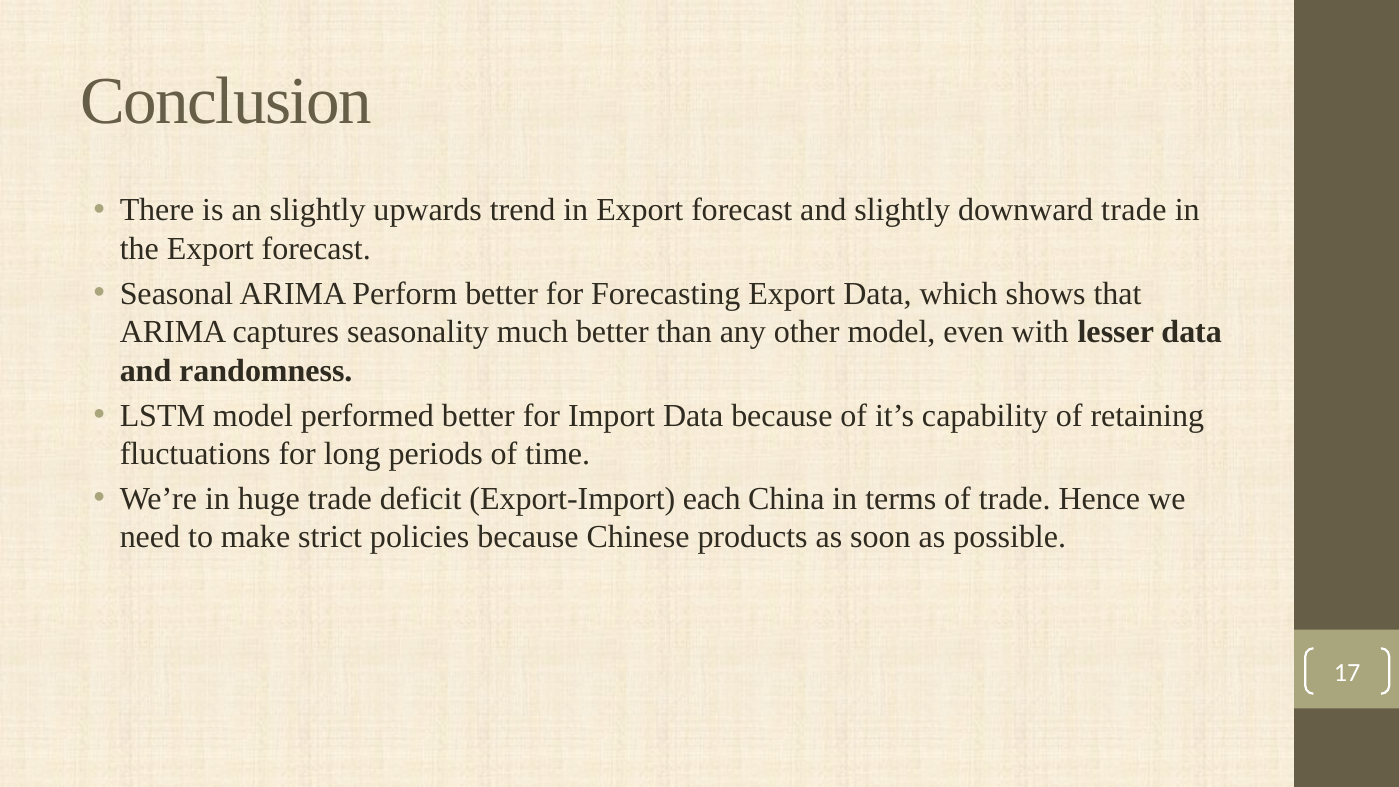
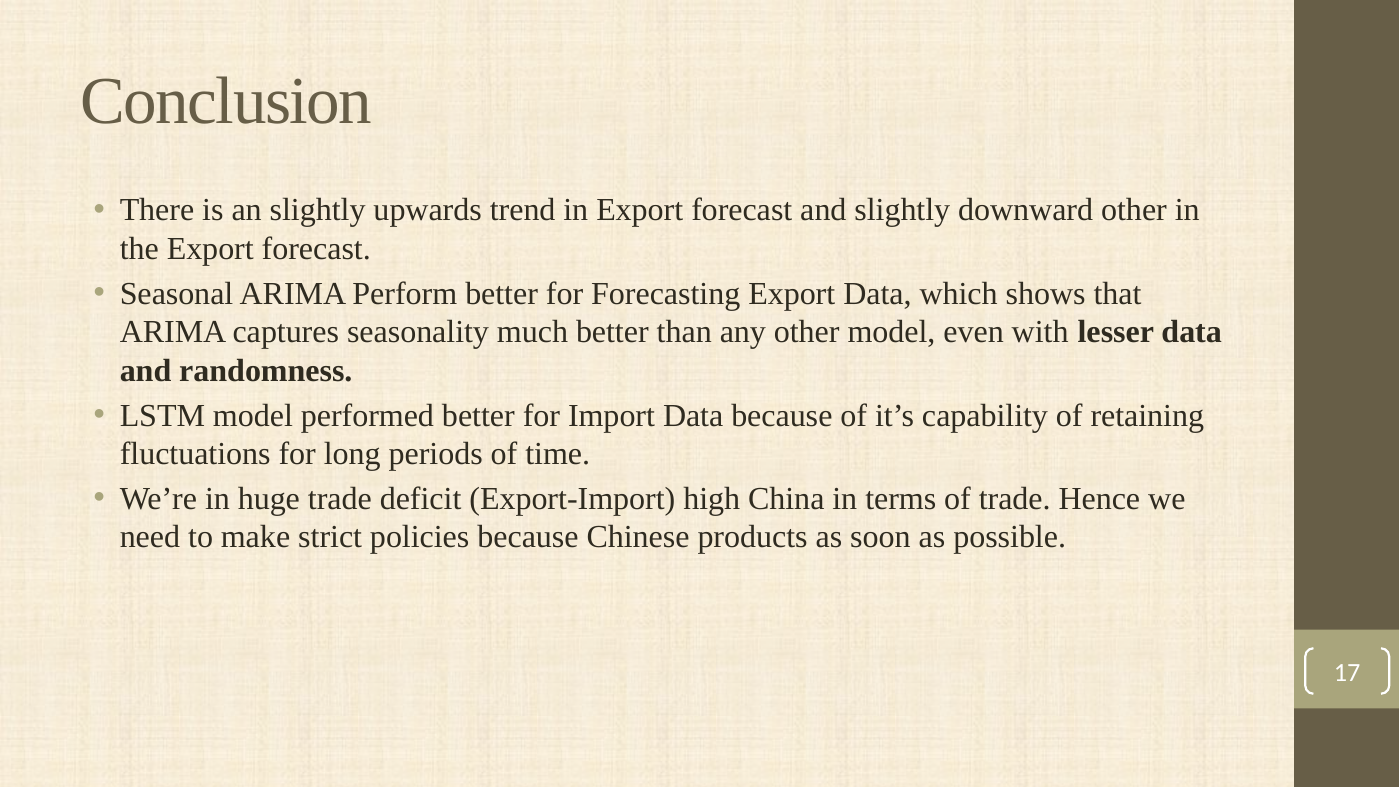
downward trade: trade -> other (1134, 210)
each: each -> high (712, 499)
